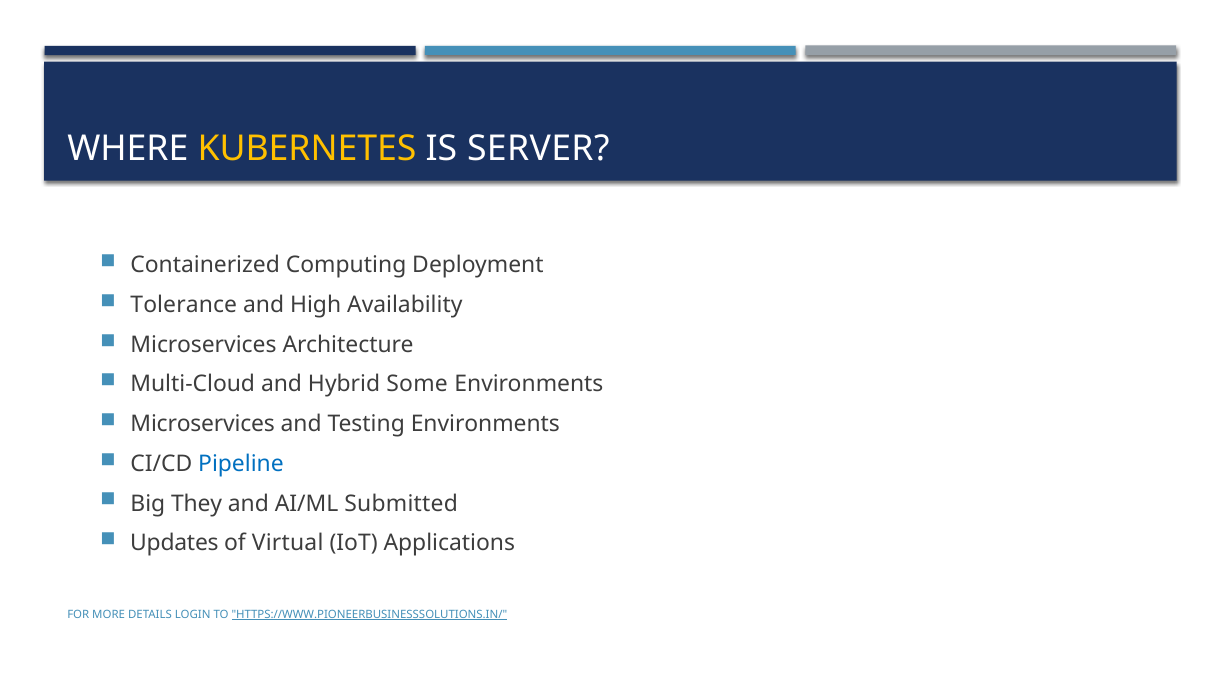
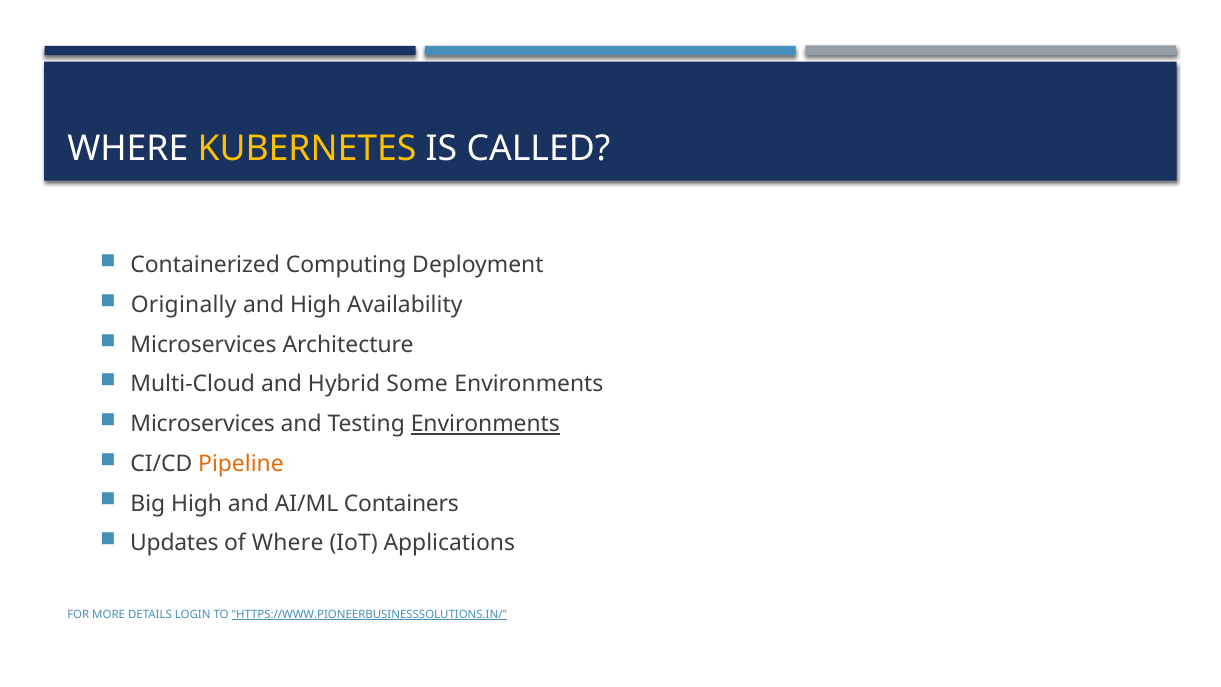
SERVER: SERVER -> CALLED (538, 148)
Tolerance: Tolerance -> Originally (184, 305)
Environments underline: none -> present (485, 424)
Pipeline colour: blue -> orange (241, 464)
Big They: They -> High (197, 503)
Submitted: Submitted -> Containers (401, 503)
of Virtual: Virtual -> Where (288, 543)
